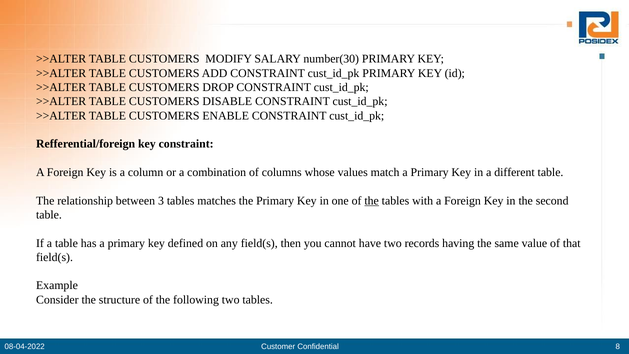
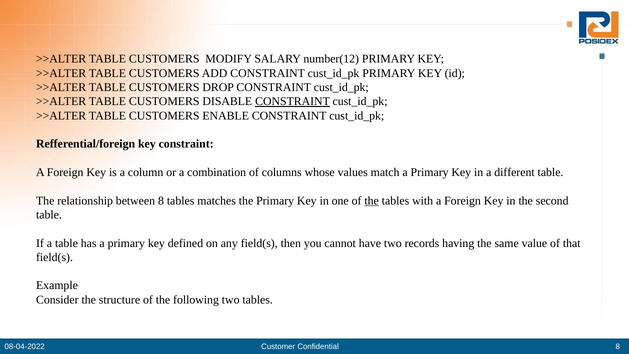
number(30: number(30 -> number(12 (331, 59)
CONSTRAINT underline: none -> present (293, 101)
between 3: 3 -> 8 (161, 201)
